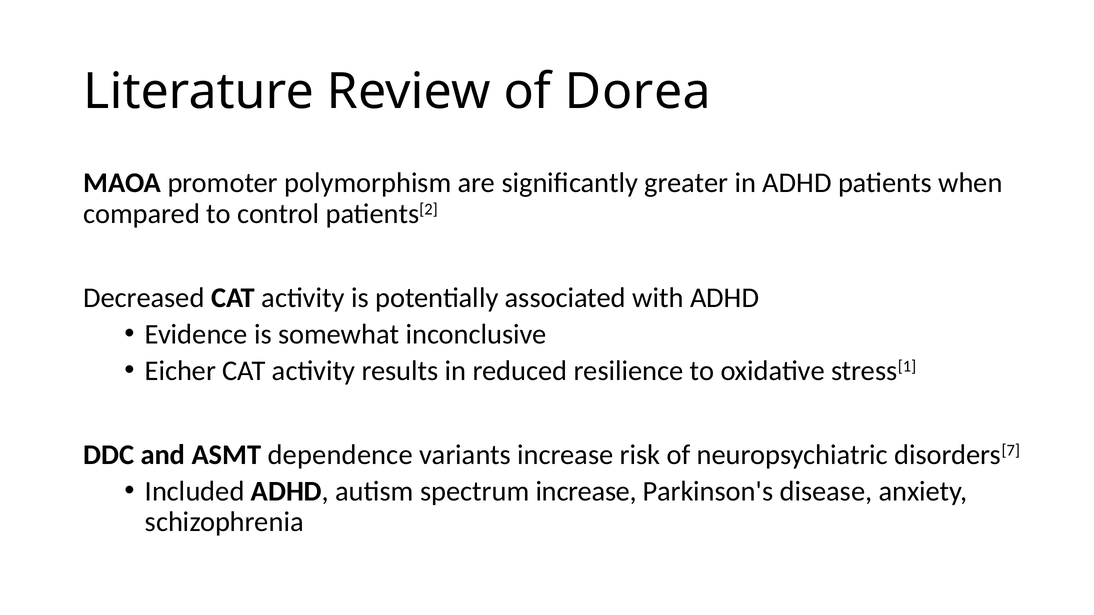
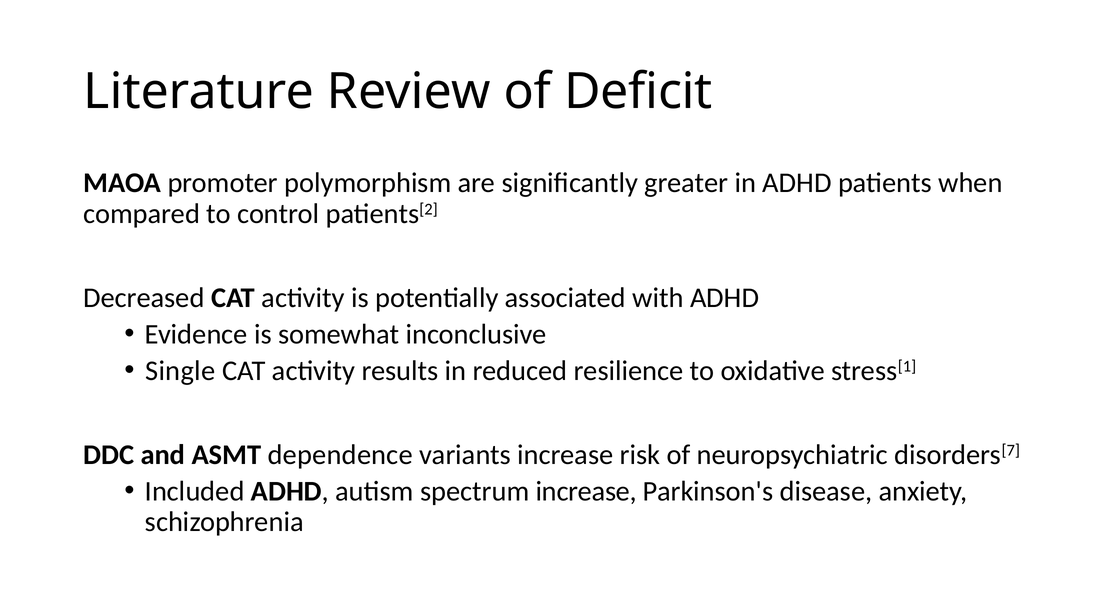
Dorea: Dorea -> Deficit (638, 92)
Eicher: Eicher -> Single (180, 371)
